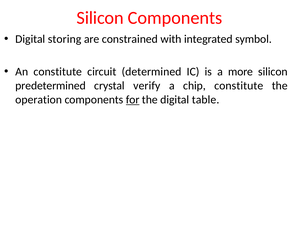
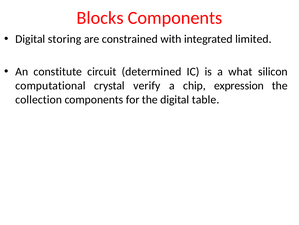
Silicon: Silicon -> Blocks (100, 18)
symbol: symbol -> limited (253, 39)
more: more -> what (240, 71)
predetermined: predetermined -> computational (50, 85)
chip constitute: constitute -> expression (239, 85)
operation: operation -> collection (39, 99)
for underline: present -> none (133, 99)
